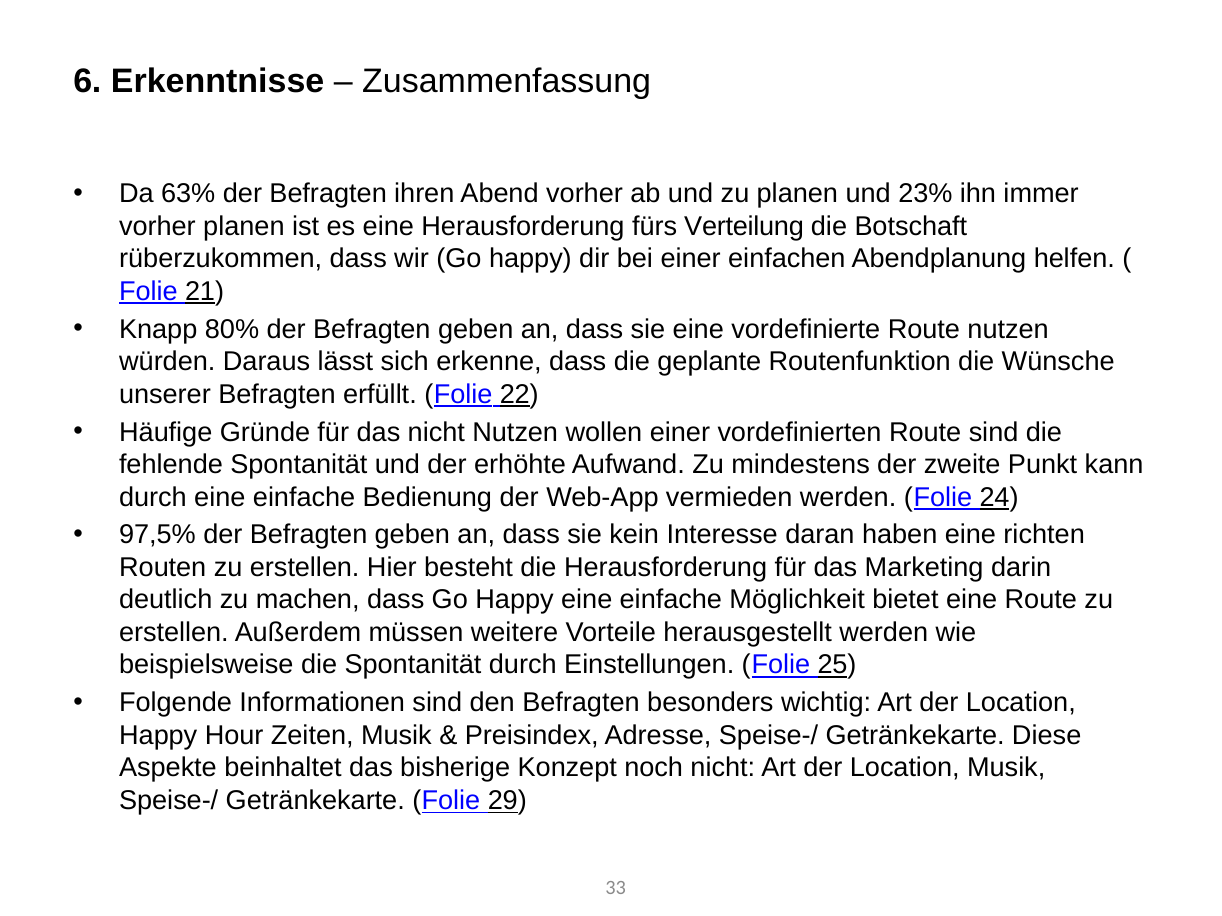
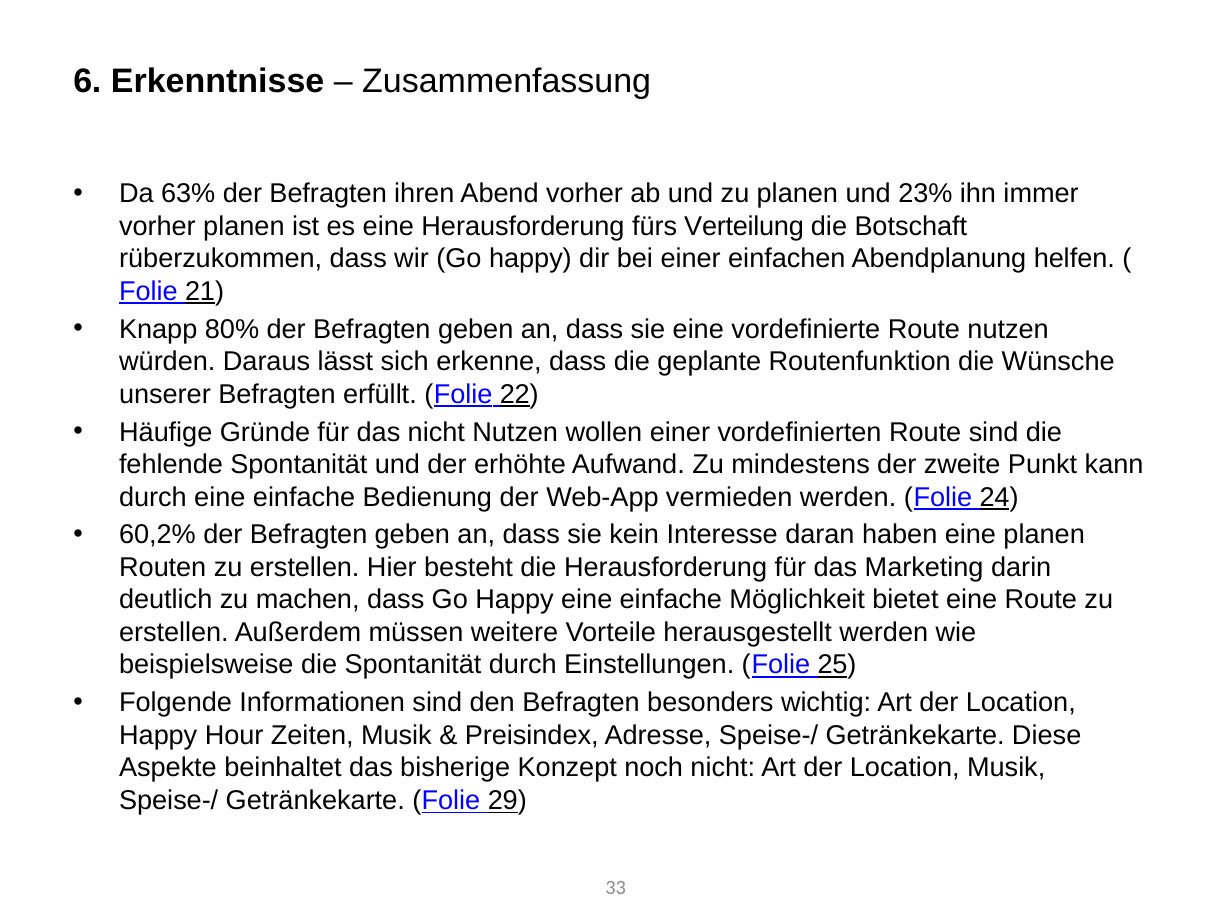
97,5%: 97,5% -> 60,2% (157, 535)
eine richten: richten -> planen (1044, 535)
